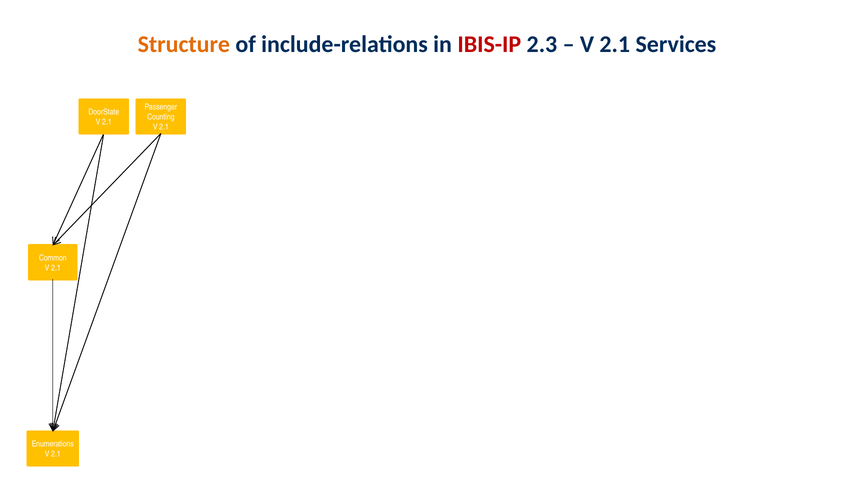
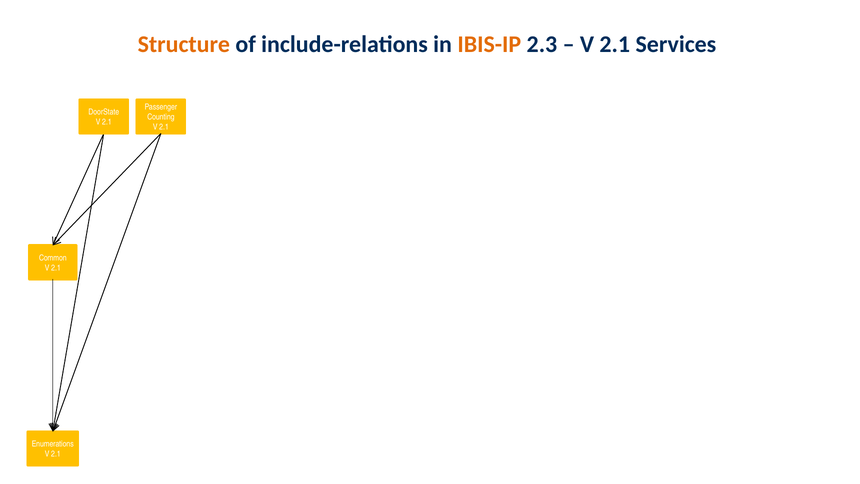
IBIS-IP colour: red -> orange (489, 44)
